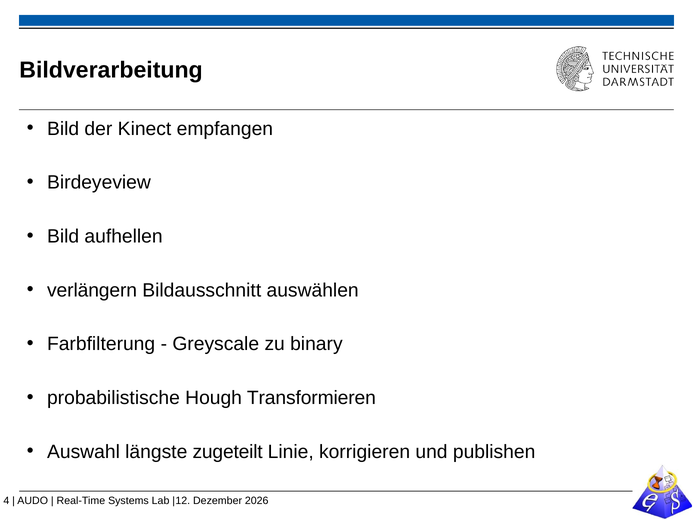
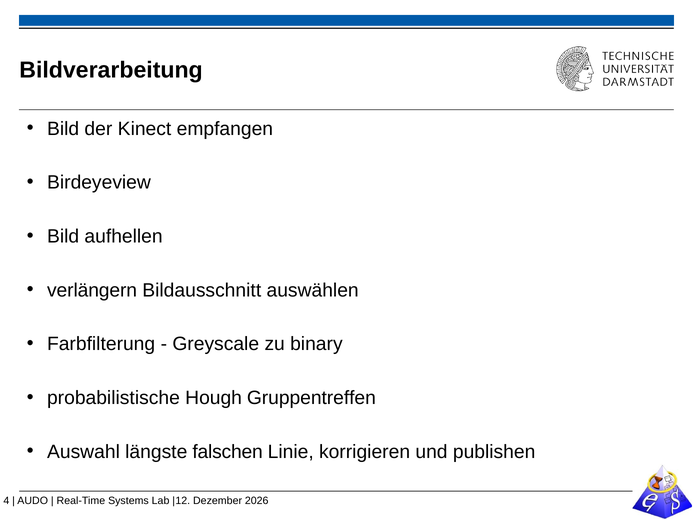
Transformieren: Transformieren -> Gruppentreffen (311, 398)
zugeteilt: zugeteilt -> falschen (228, 452)
